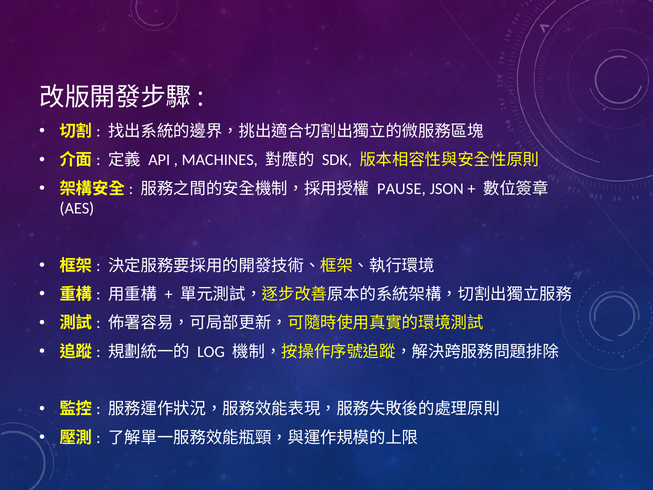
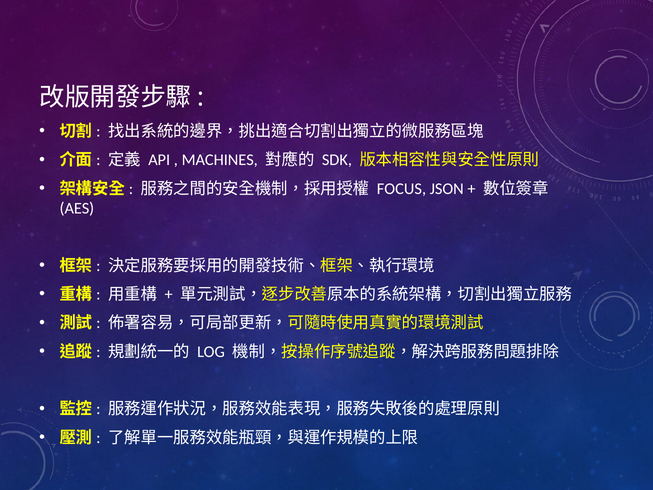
PAUSE: PAUSE -> FOCUS (401, 189)
